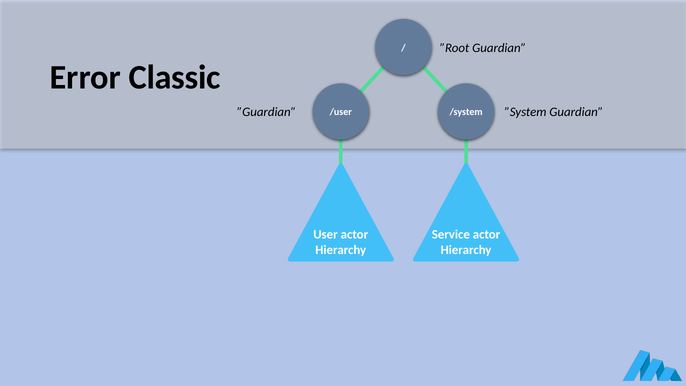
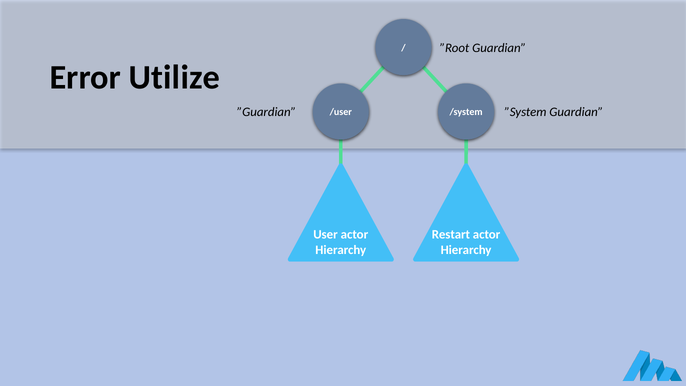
Classic: Classic -> Utilize (174, 77)
Service: Service -> Restart (451, 234)
